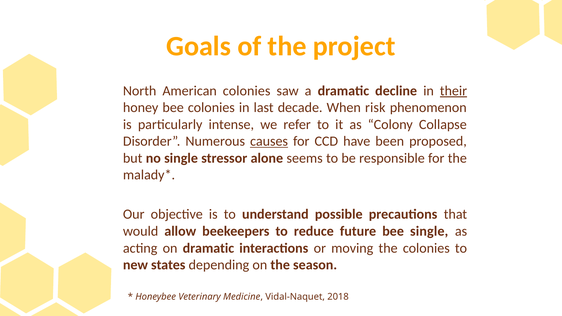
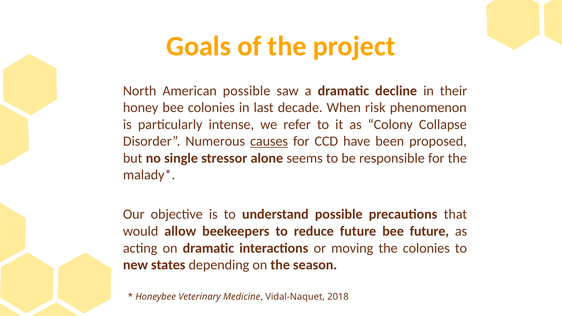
American colonies: colonies -> possible (247, 91)
their underline: present -> none (453, 91)
bee single: single -> future (429, 231)
